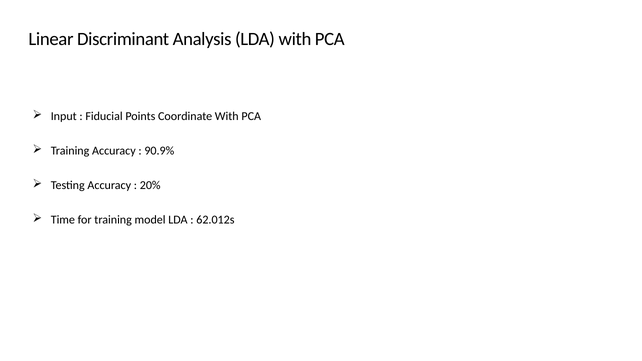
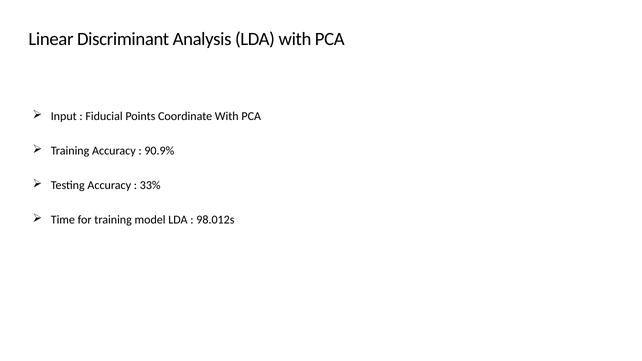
20%: 20% -> 33% (150, 185)
62.012s: 62.012s -> 98.012s (215, 220)
